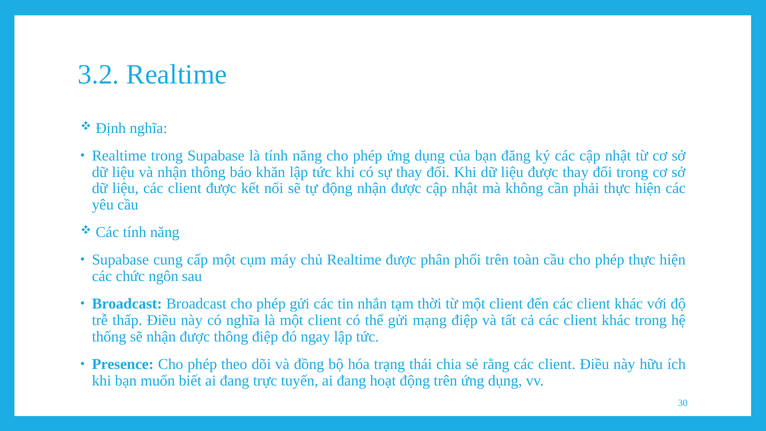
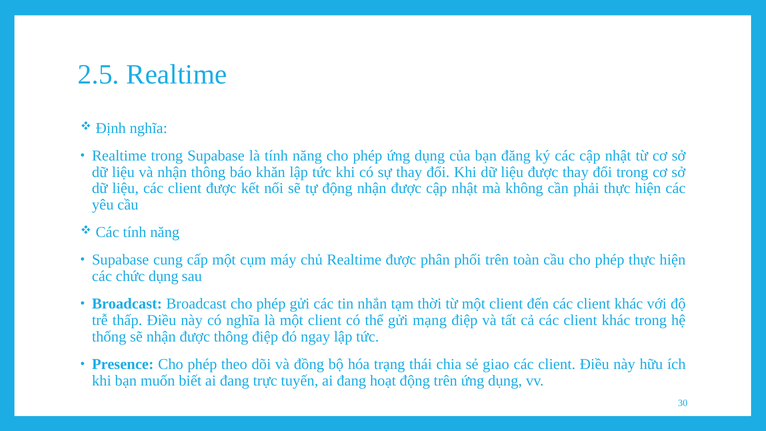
3.2: 3.2 -> 2.5 (99, 74)
chức ngôn: ngôn -> dụng (164, 276)
rằng: rằng -> giao (496, 364)
